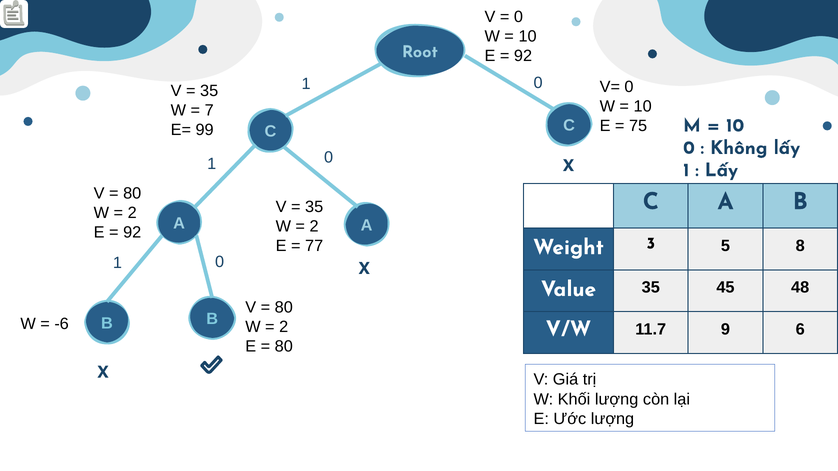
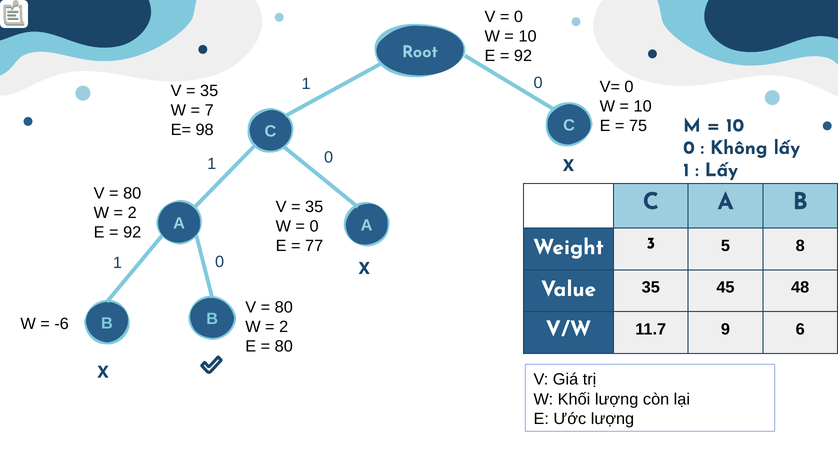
99: 99 -> 98 (205, 130)
2: 2 -> 0 (314, 226)
